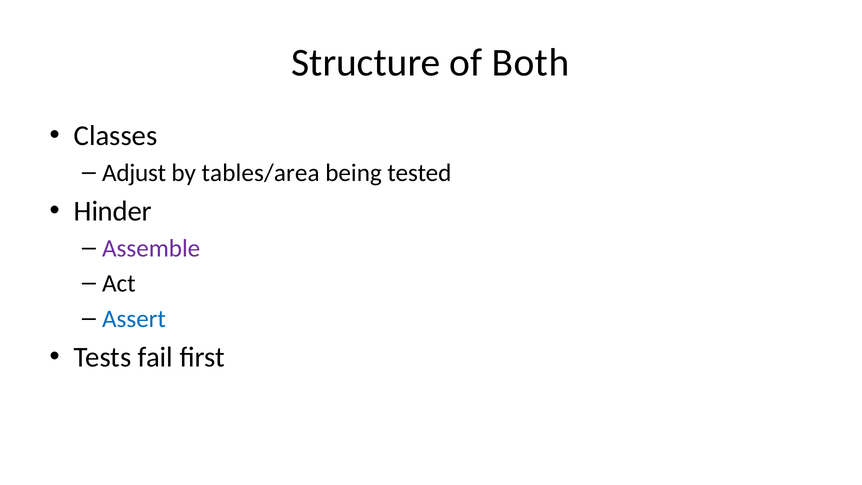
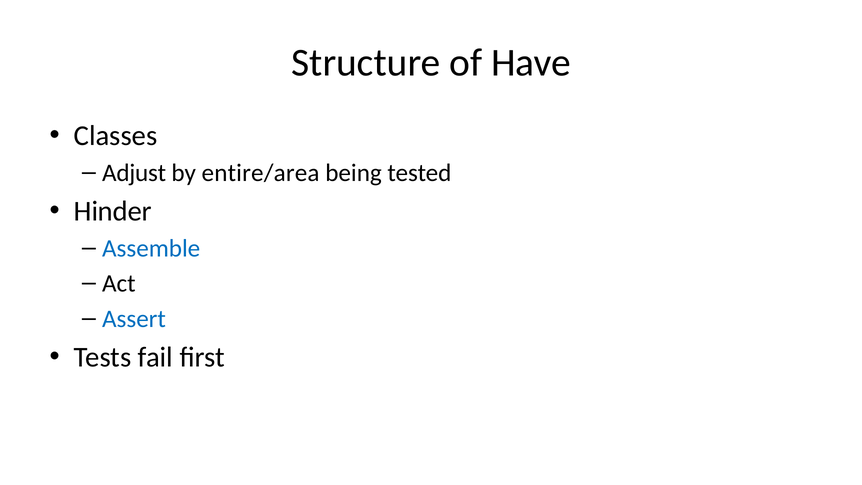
Both: Both -> Have (531, 63)
tables/area: tables/area -> entire/area (261, 173)
Assemble colour: purple -> blue (151, 248)
